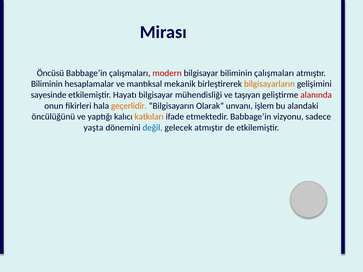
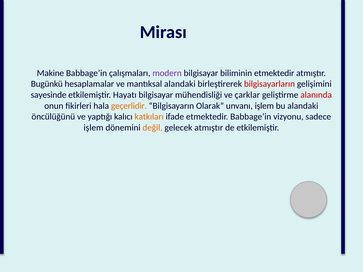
Öncüsü: Öncüsü -> Makine (50, 73)
modern colour: red -> purple (167, 73)
biliminin çalışmaları: çalışmaları -> etmektedir (274, 73)
Biliminin: Biliminin -> Bugünkü (47, 84)
mantıksal mekanik: mekanik -> alandaki (180, 84)
bilgisayarların colour: orange -> red (269, 84)
taşıyan: taşıyan -> çarklar (247, 95)
yaşta: yaşta -> işlem (93, 128)
değil colour: blue -> orange (153, 128)
